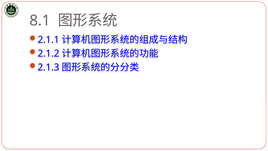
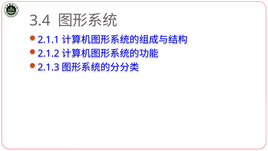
8.1: 8.1 -> 3.4 (40, 21)
